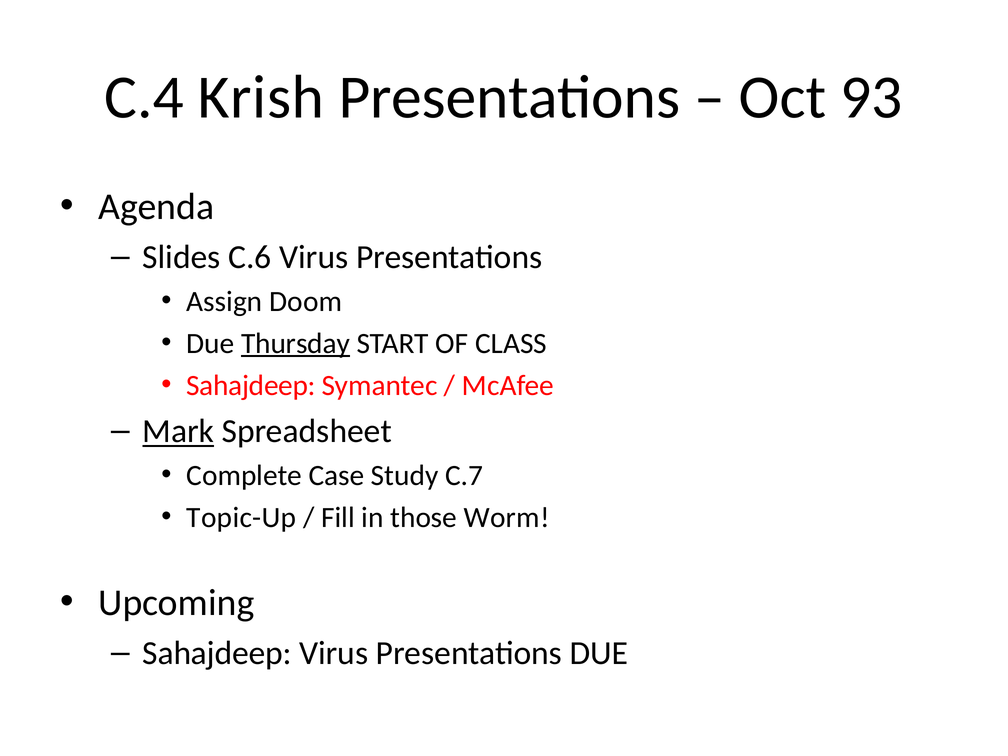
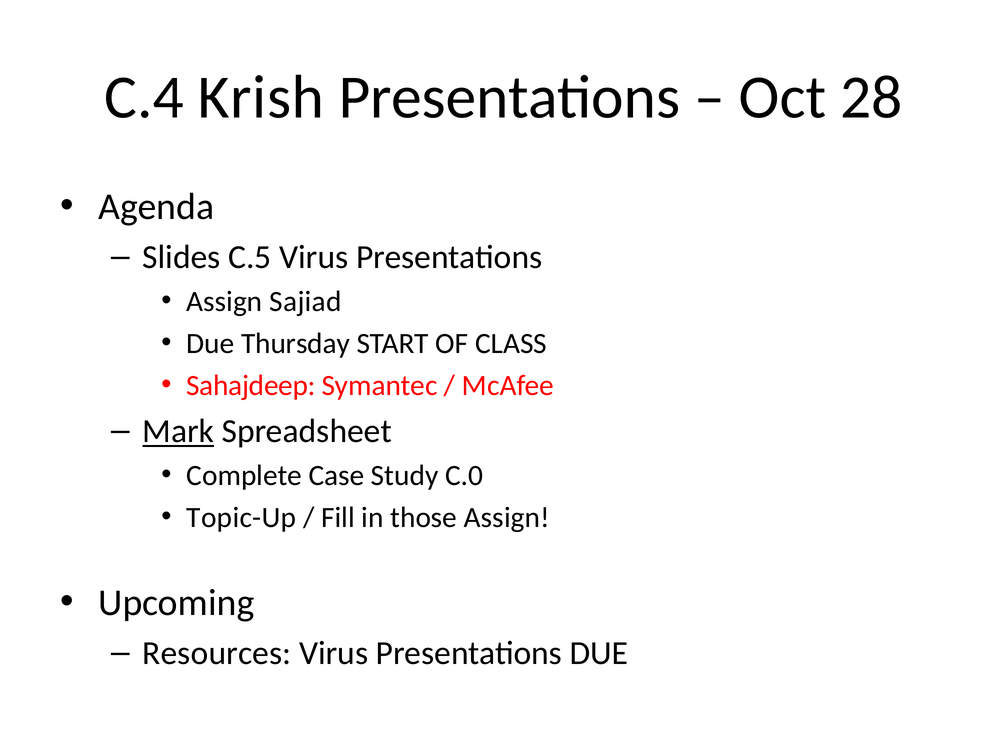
93: 93 -> 28 (871, 98)
C.6: C.6 -> C.5 (250, 257)
Doom: Doom -> Sajiad (306, 301)
Thursday underline: present -> none (296, 343)
C.7: C.7 -> C.0 (464, 476)
those Worm: Worm -> Assign (507, 518)
Sahajdeep: Sahajdeep -> Resources (217, 653)
